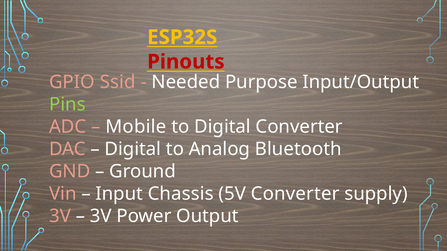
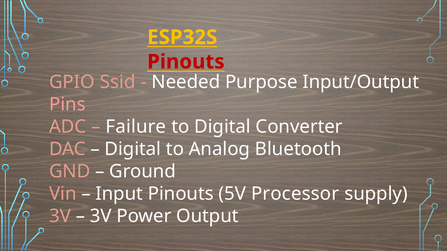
Pins colour: light green -> pink (67, 105)
Mobile: Mobile -> Failure (136, 127)
Input Chassis: Chassis -> Pinouts (181, 194)
5V Converter: Converter -> Processor (295, 194)
